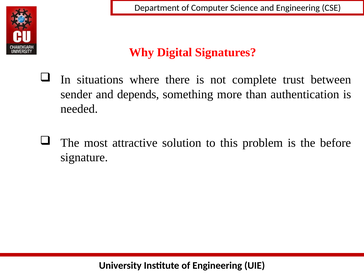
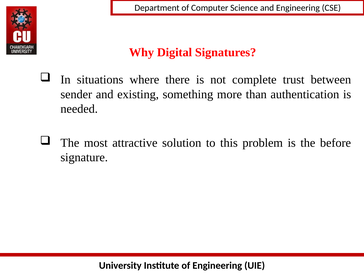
depends: depends -> existing (138, 94)
